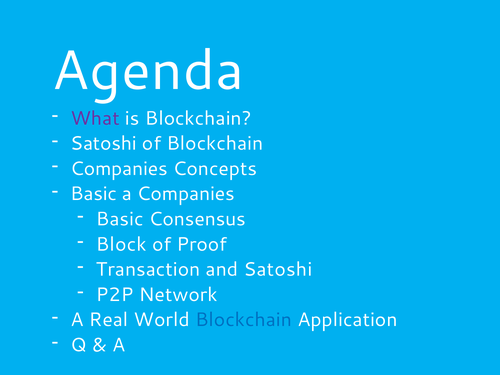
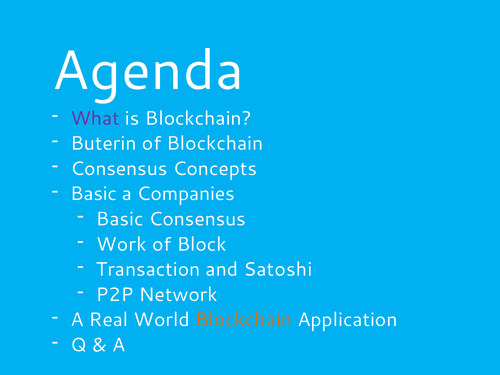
Satoshi: Satoshi -> Buterin (104, 144)
Companies: Companies -> Consensus (119, 169)
Block: Block -> Work (121, 244)
Proof: Proof -> Block (202, 244)
Blockchain colour: blue -> orange (244, 320)
